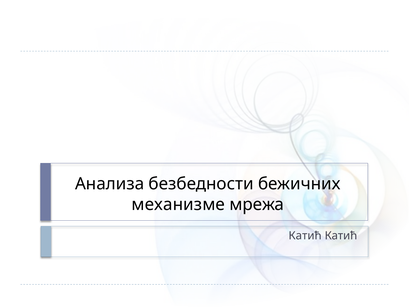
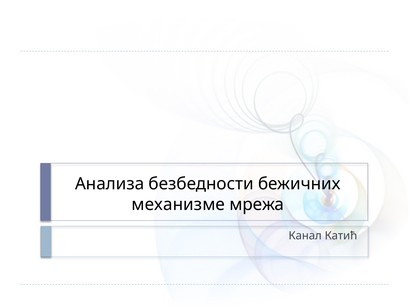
Катић: Катић -> Канал (305, 235)
